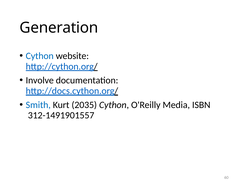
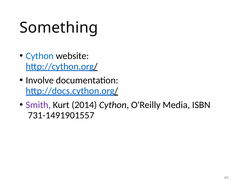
Generation: Generation -> Something (59, 28)
Smith colour: blue -> purple (38, 105)
2035: 2035 -> 2014 (84, 105)
312-1491901557: 312-1491901557 -> 731-1491901557 (61, 115)
